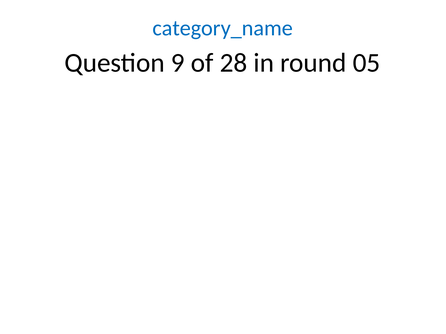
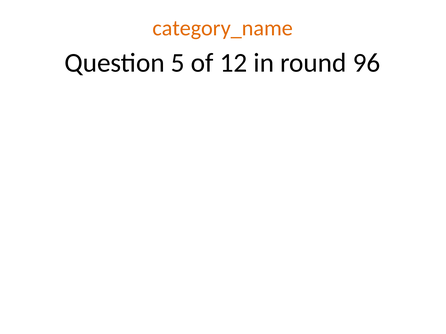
category_name colour: blue -> orange (223, 28)
9: 9 -> 5 (178, 63)
28: 28 -> 12 (234, 63)
05: 05 -> 96 (366, 63)
